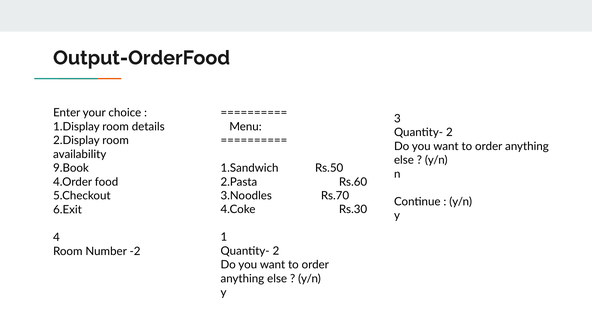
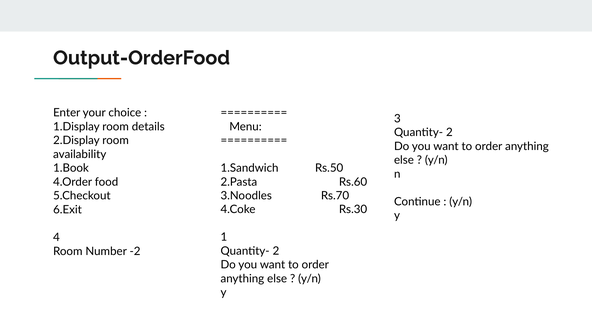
9.Book: 9.Book -> 1.Book (71, 168)
